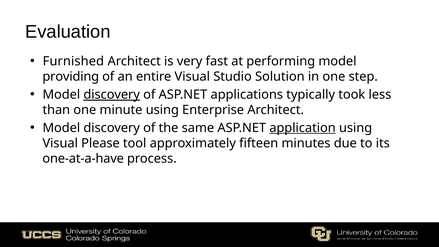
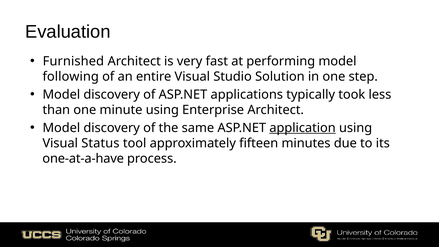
providing: providing -> following (71, 77)
discovery underline: present -> none (112, 95)
Please: Please -> Status (100, 143)
